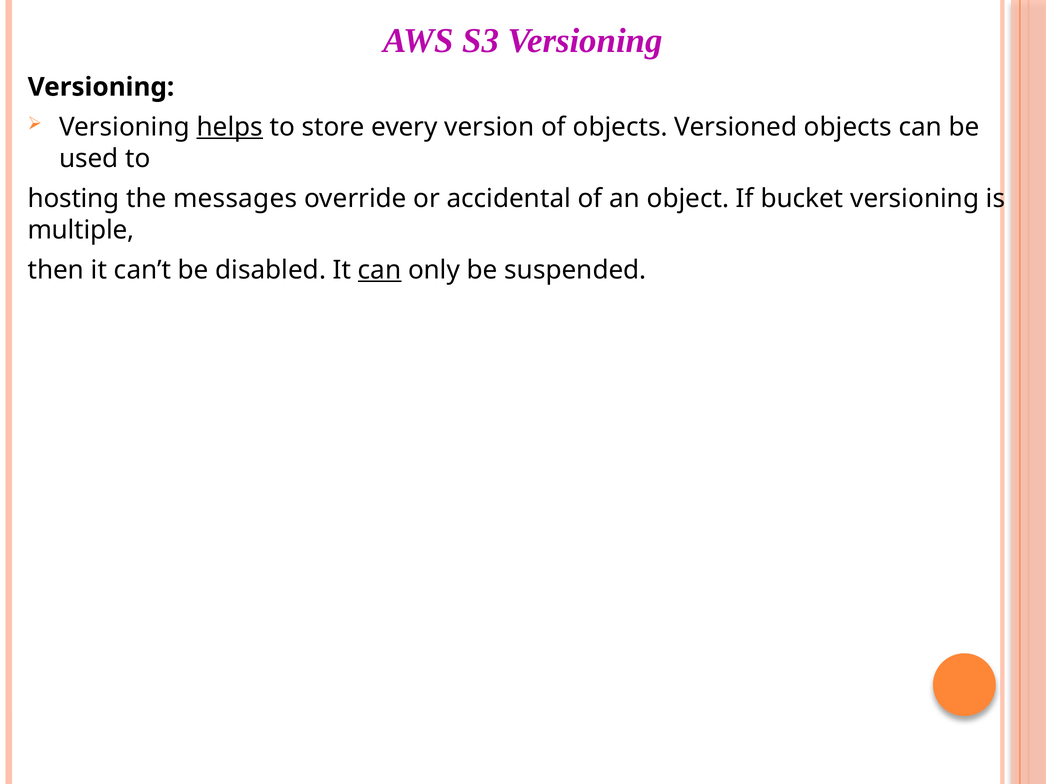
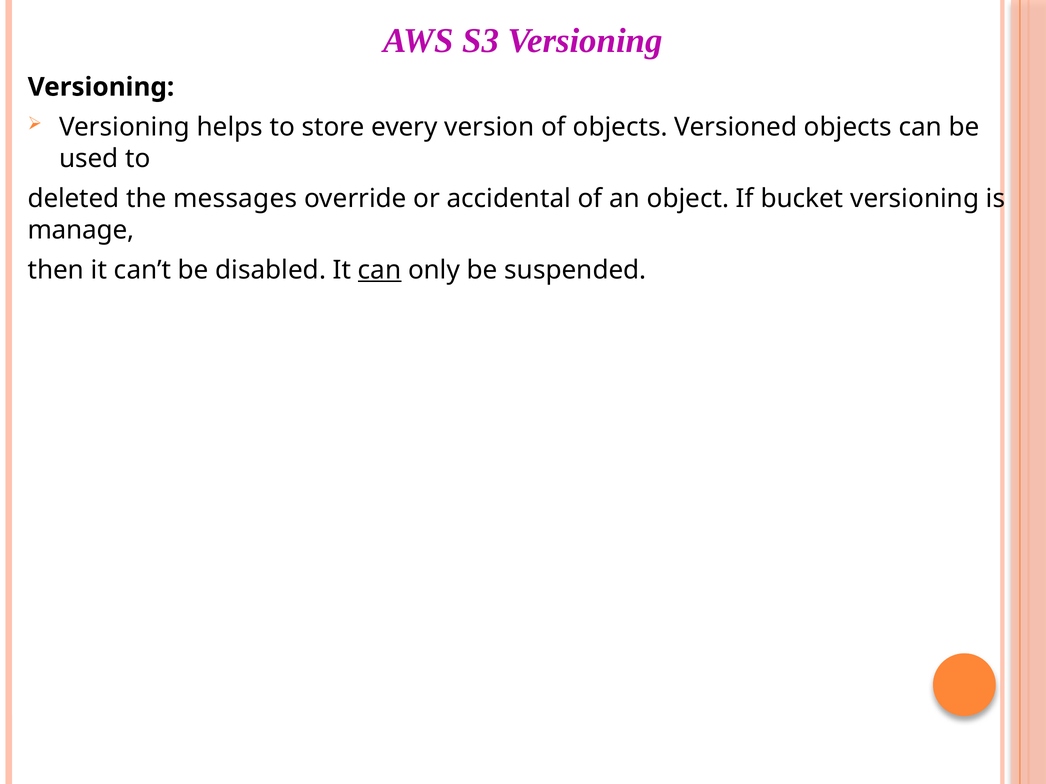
helps underline: present -> none (230, 127)
hosting: hosting -> deleted (74, 199)
multiple: multiple -> manage (81, 230)
